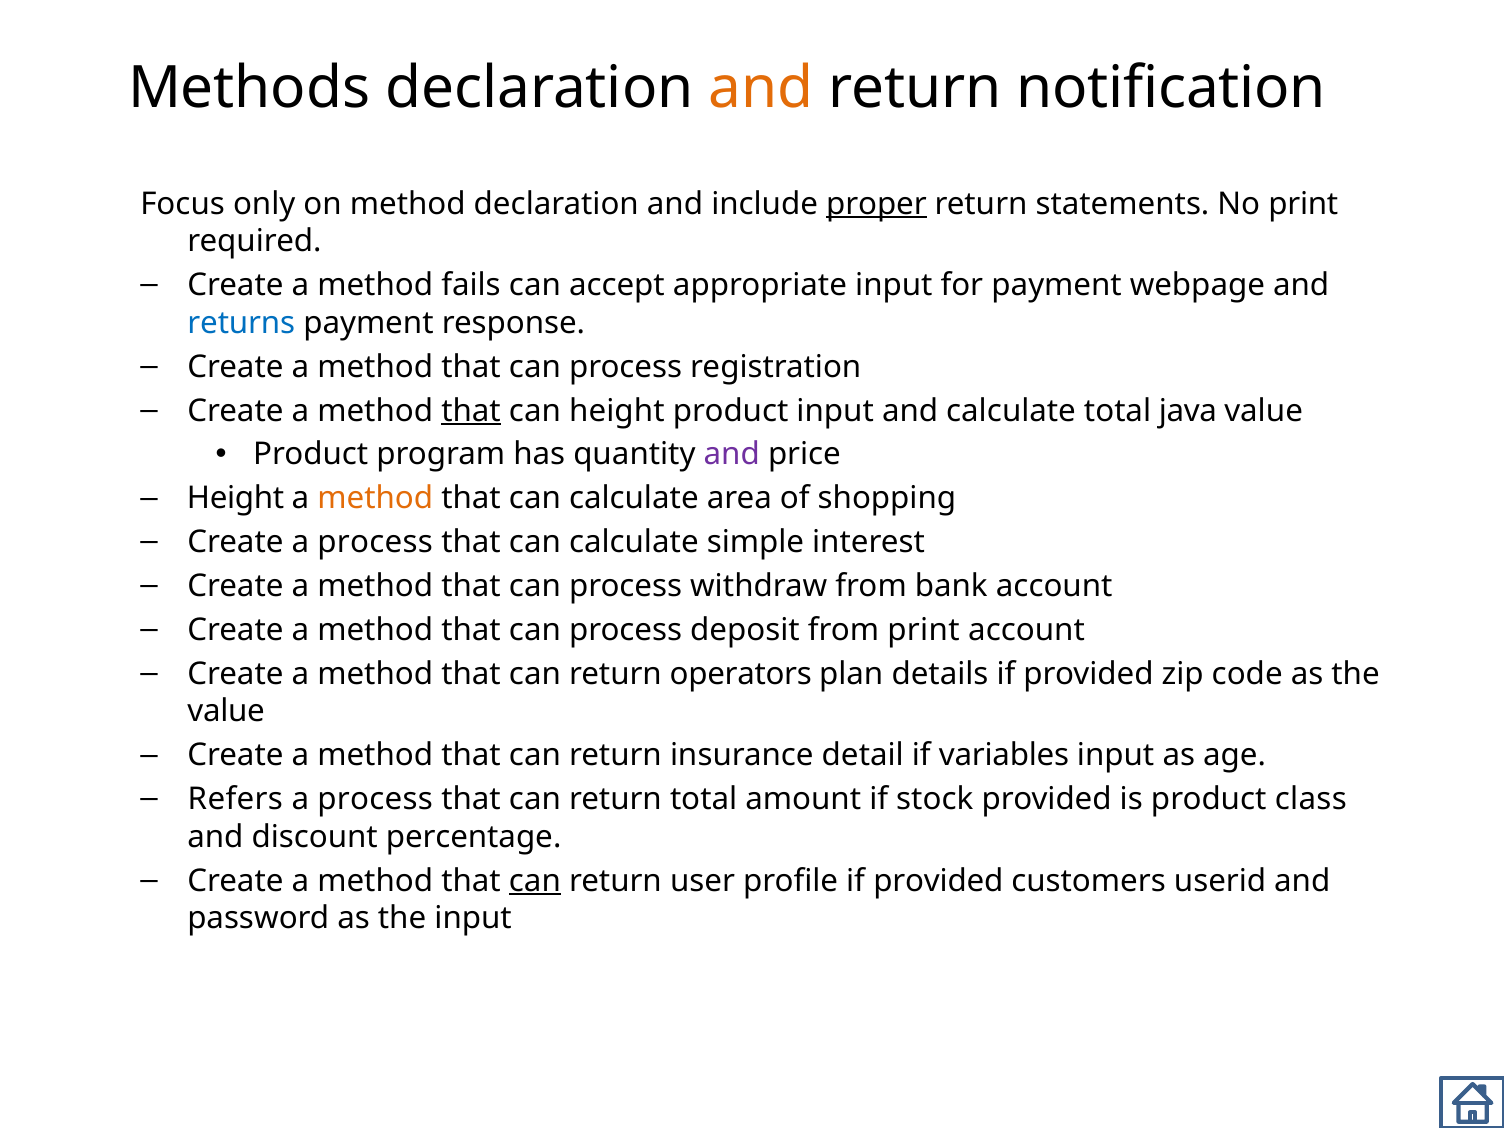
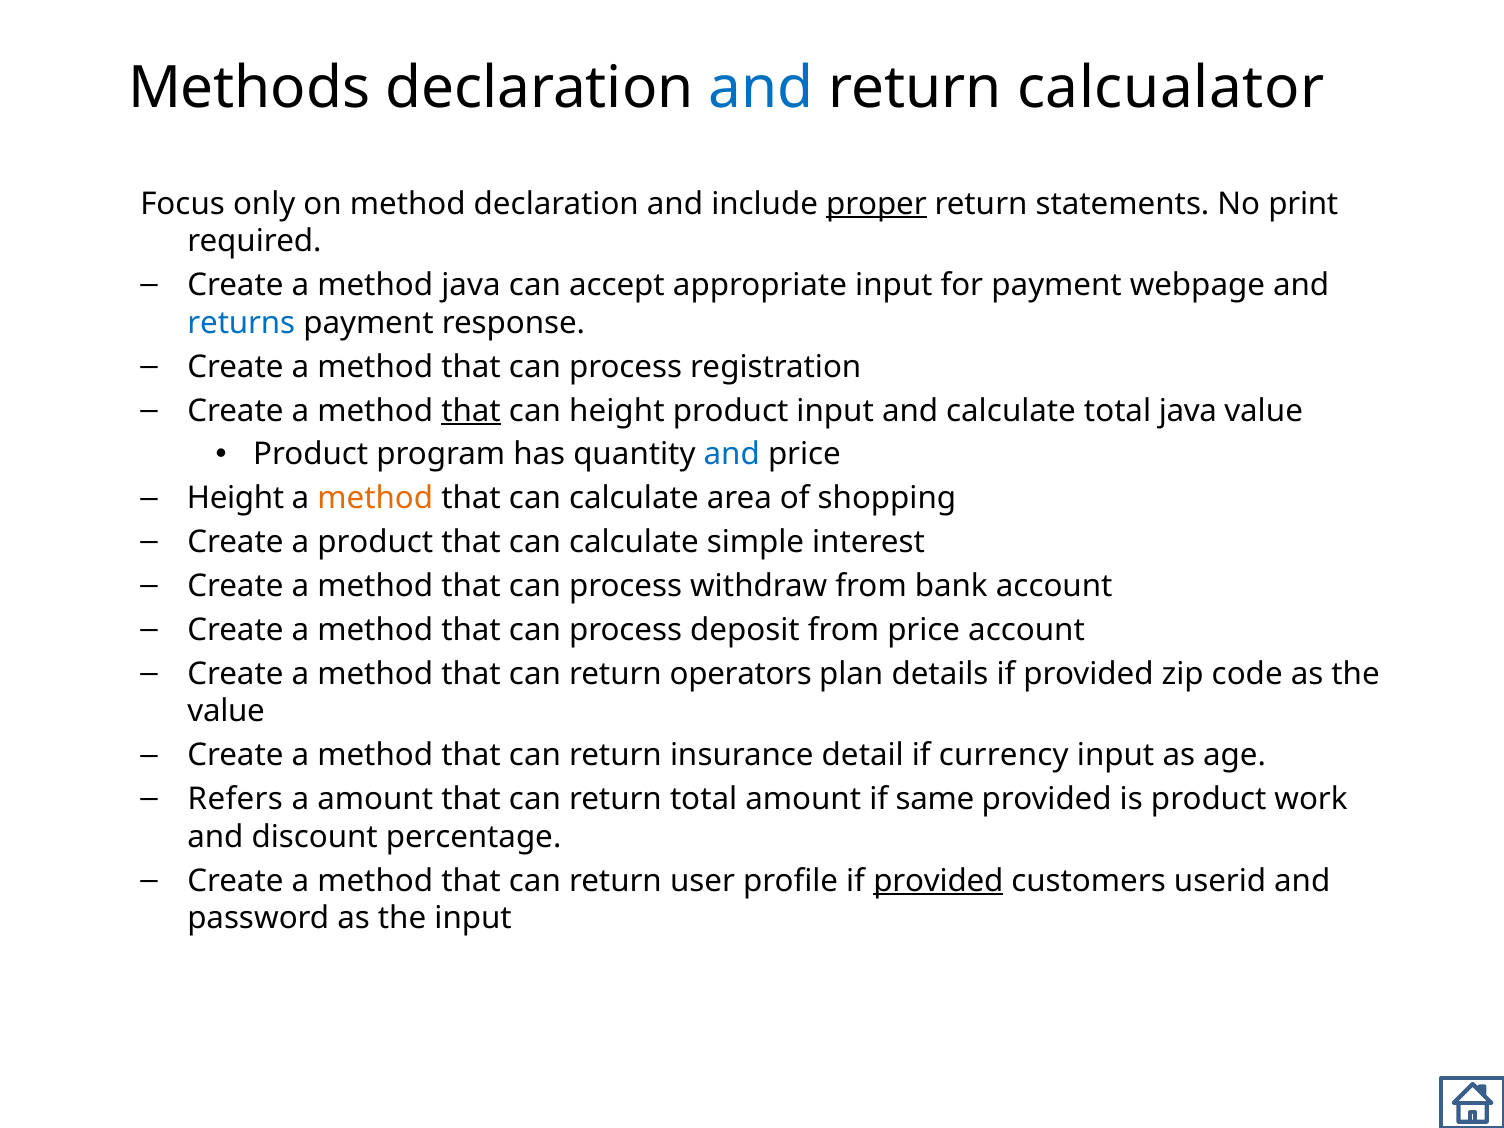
and colour: orange -> blue (761, 88)
notification: notification -> calcualator (1171, 88)
method fails: fails -> java (471, 285)
and colour: purple -> blue (732, 455)
Create a process: process -> product (375, 542)
from print: print -> price (924, 630)
variables: variables -> currency (1004, 756)
process: process -> amount (375, 799)
stock: stock -> same (935, 799)
class: class -> work (1311, 799)
can underline: present -> none (535, 881)
provided underline: none -> present (938, 881)
